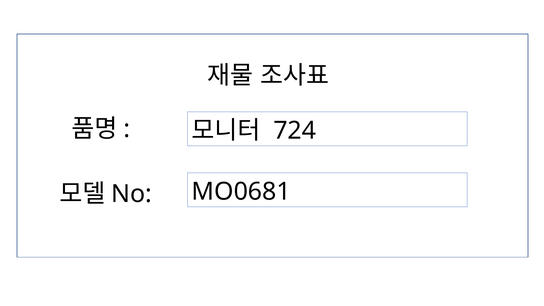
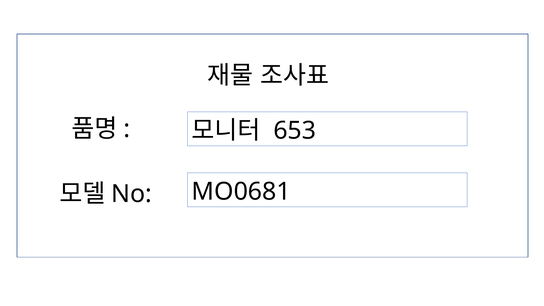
724: 724 -> 653 (295, 131)
